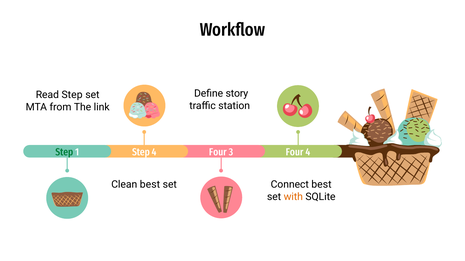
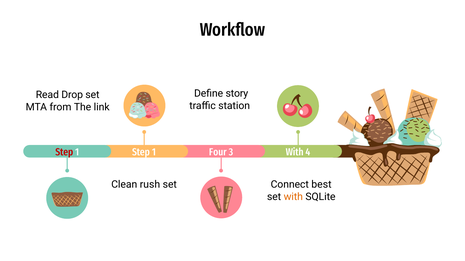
Read Step: Step -> Drop (72, 95)
Step colour: green -> red (64, 152)
4: 4 -> 1 (154, 152)
Four: Four -> With (295, 152)
Clean best: best -> rush (150, 185)
